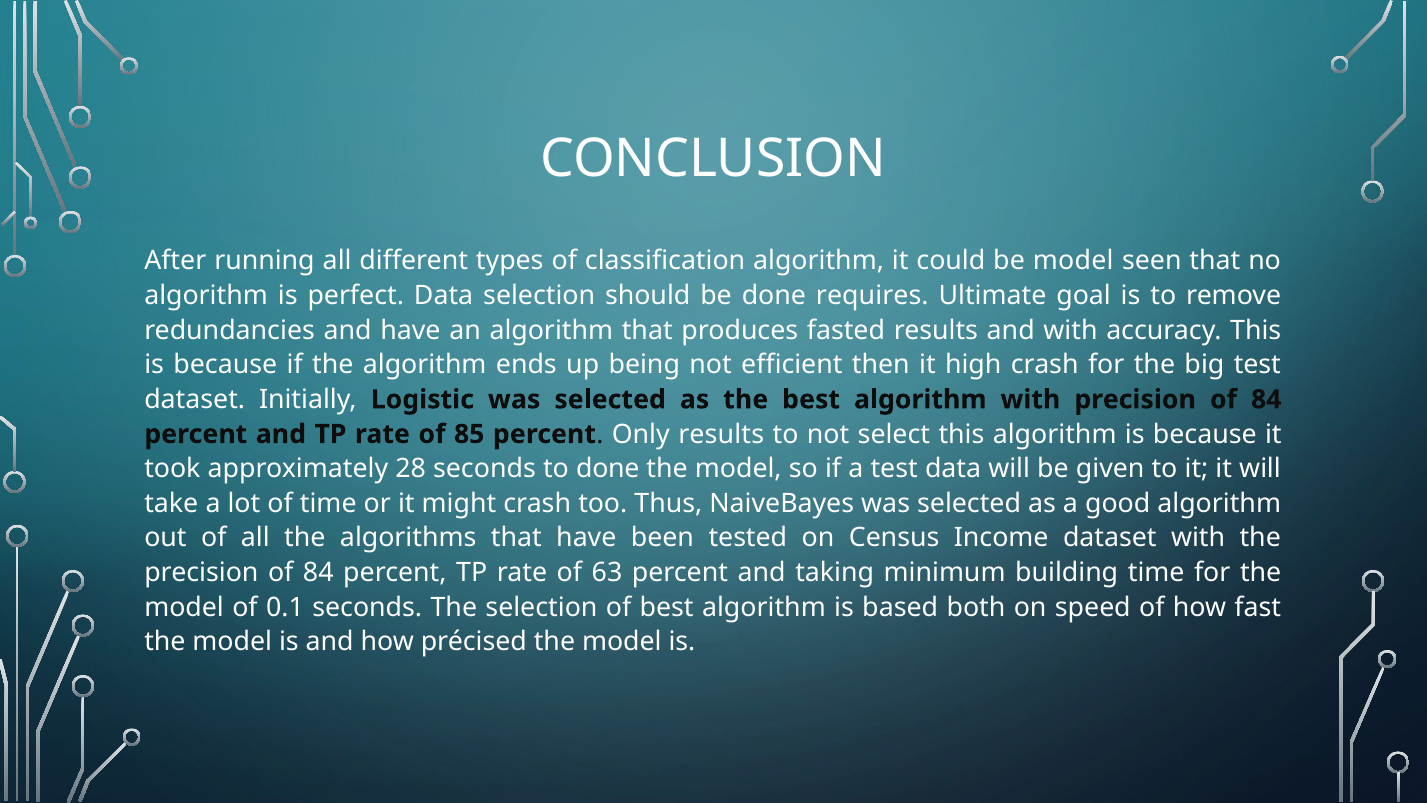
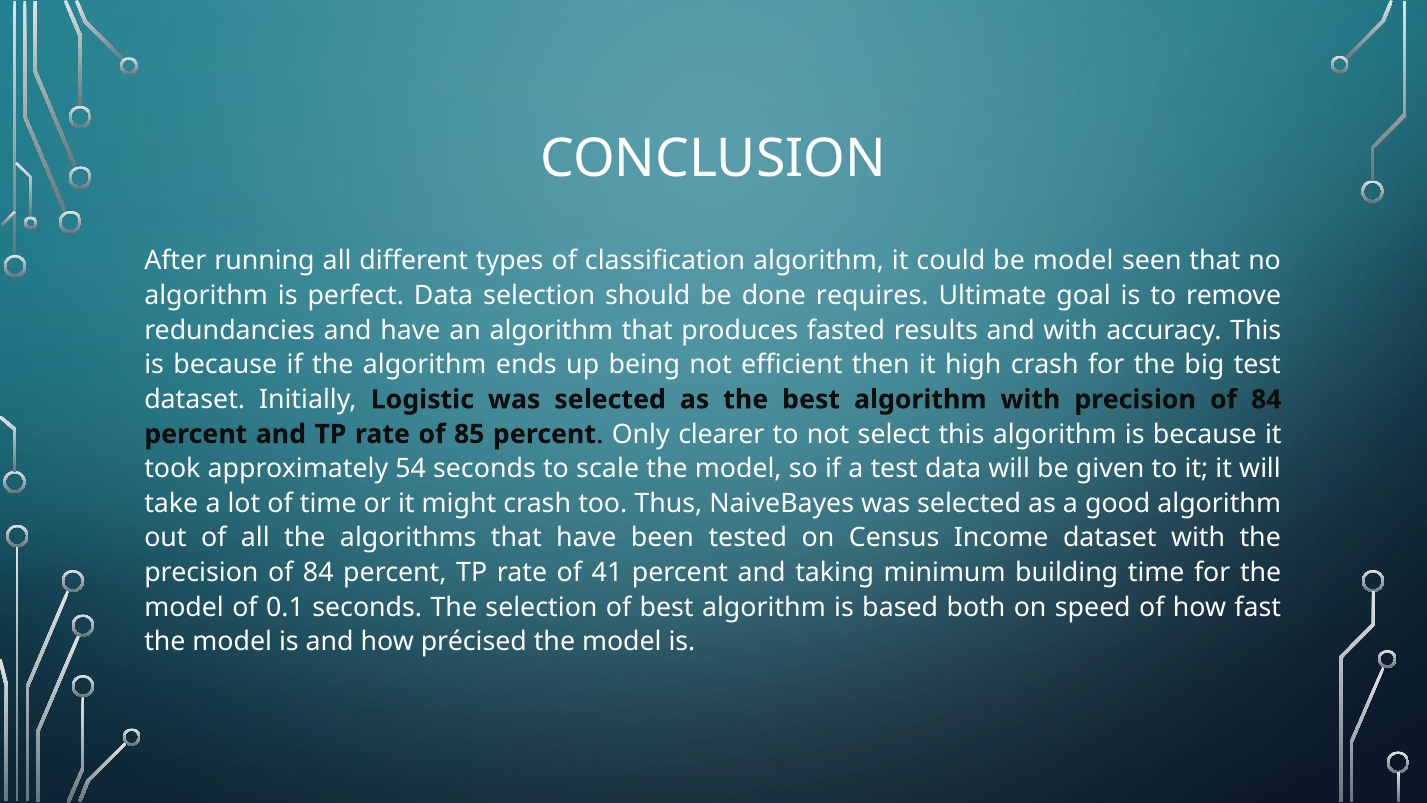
Only results: results -> clearer (721, 434)
28: 28 -> 54 (411, 469)
to done: done -> scale (608, 469)
63: 63 -> 41 (607, 573)
